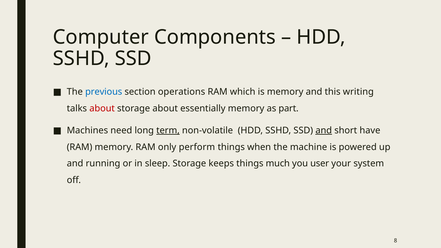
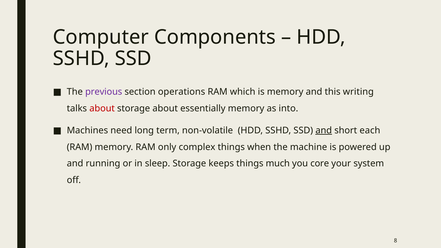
previous colour: blue -> purple (104, 92)
part: part -> into (288, 108)
term underline: present -> none (168, 130)
have: have -> each (370, 130)
perform: perform -> complex (197, 147)
user: user -> core (320, 164)
